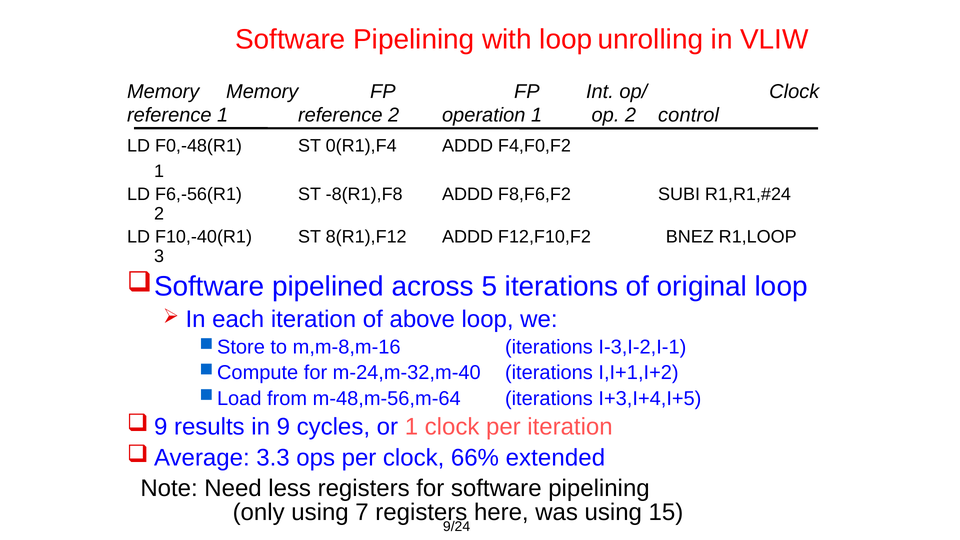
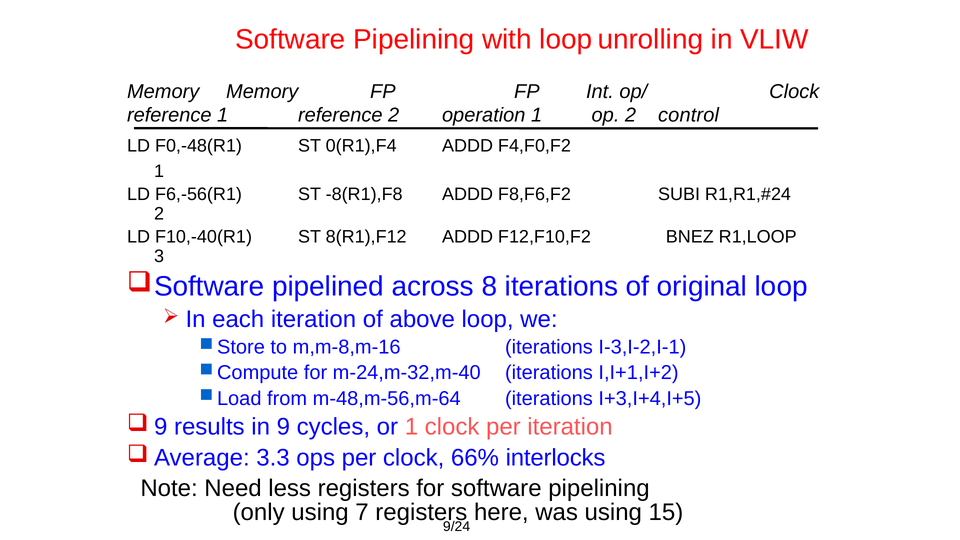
5: 5 -> 8 (489, 287)
extended: extended -> interlocks (556, 458)
